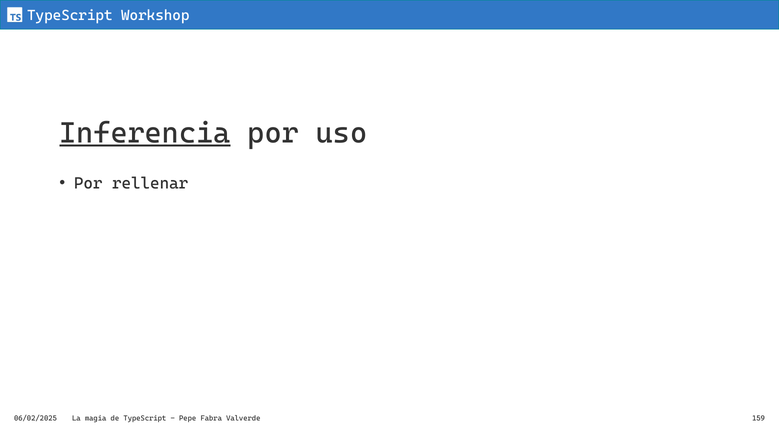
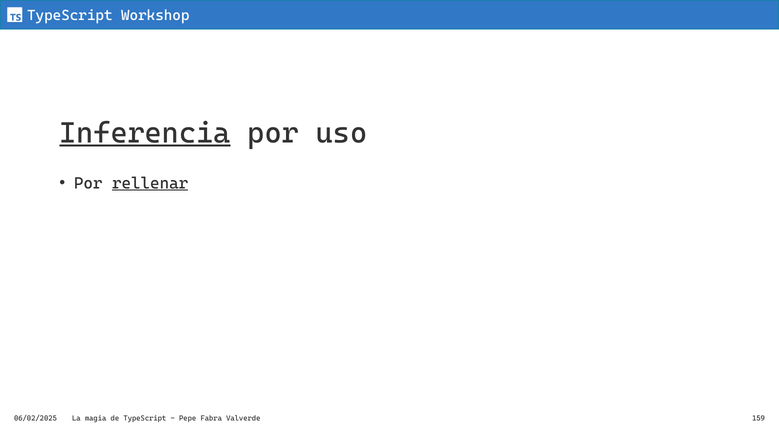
rellenar underline: none -> present (150, 183)
